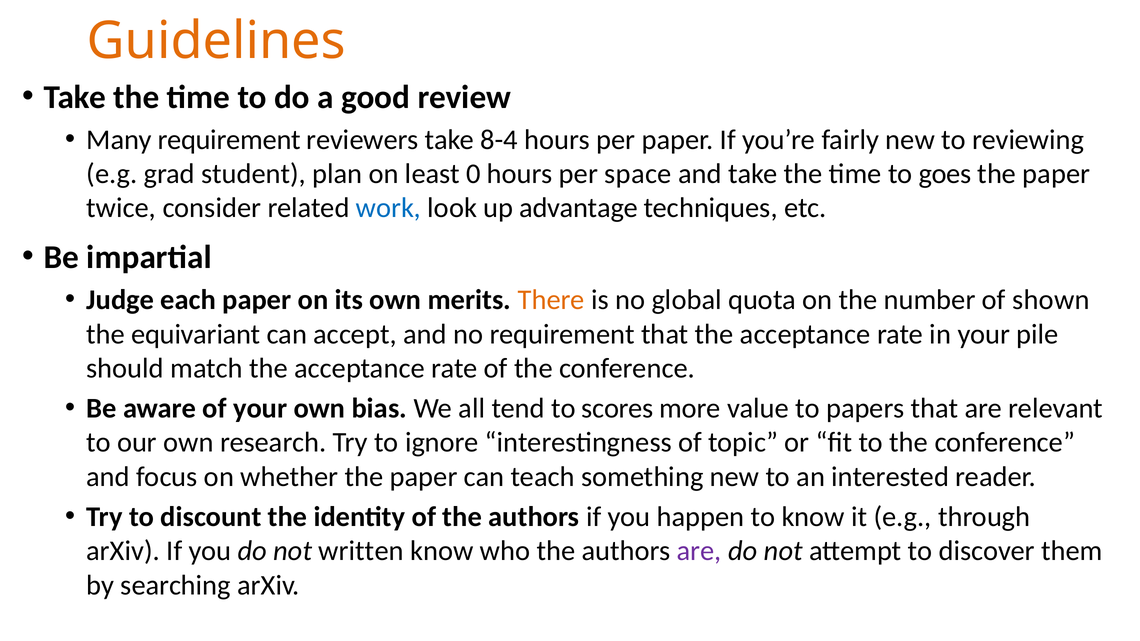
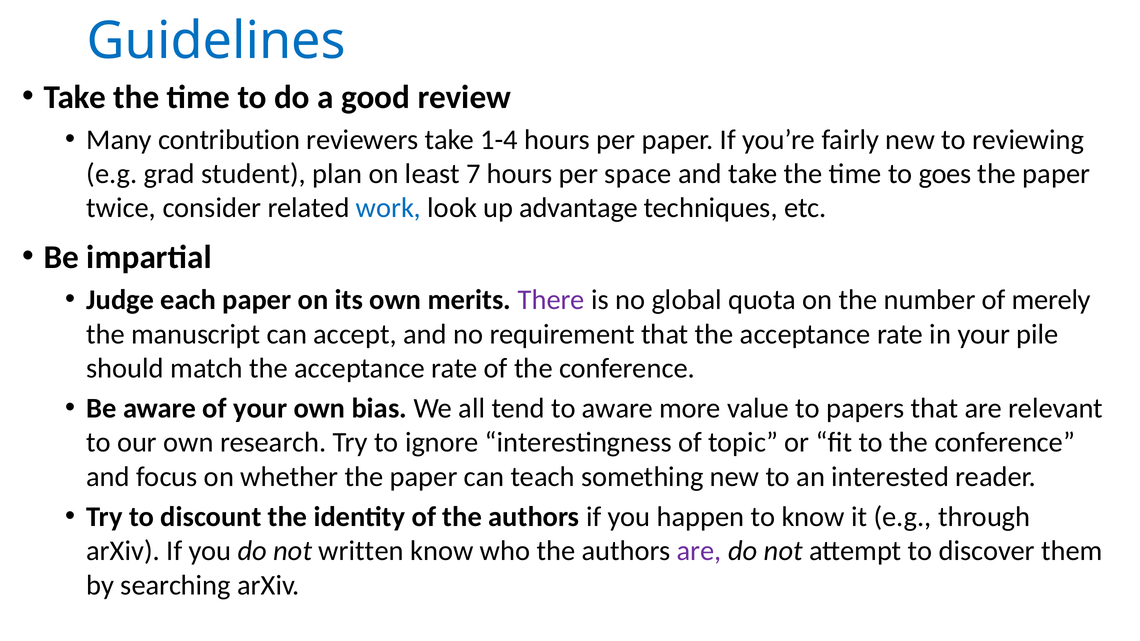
Guidelines colour: orange -> blue (216, 41)
Many requirement: requirement -> contribution (229, 140)
8-4: 8-4 -> 1-4 (499, 140)
0: 0 -> 7 (473, 174)
There colour: orange -> purple (551, 300)
shown: shown -> merely (1051, 300)
equivariant: equivariant -> manuscript (196, 334)
to scores: scores -> aware (617, 409)
